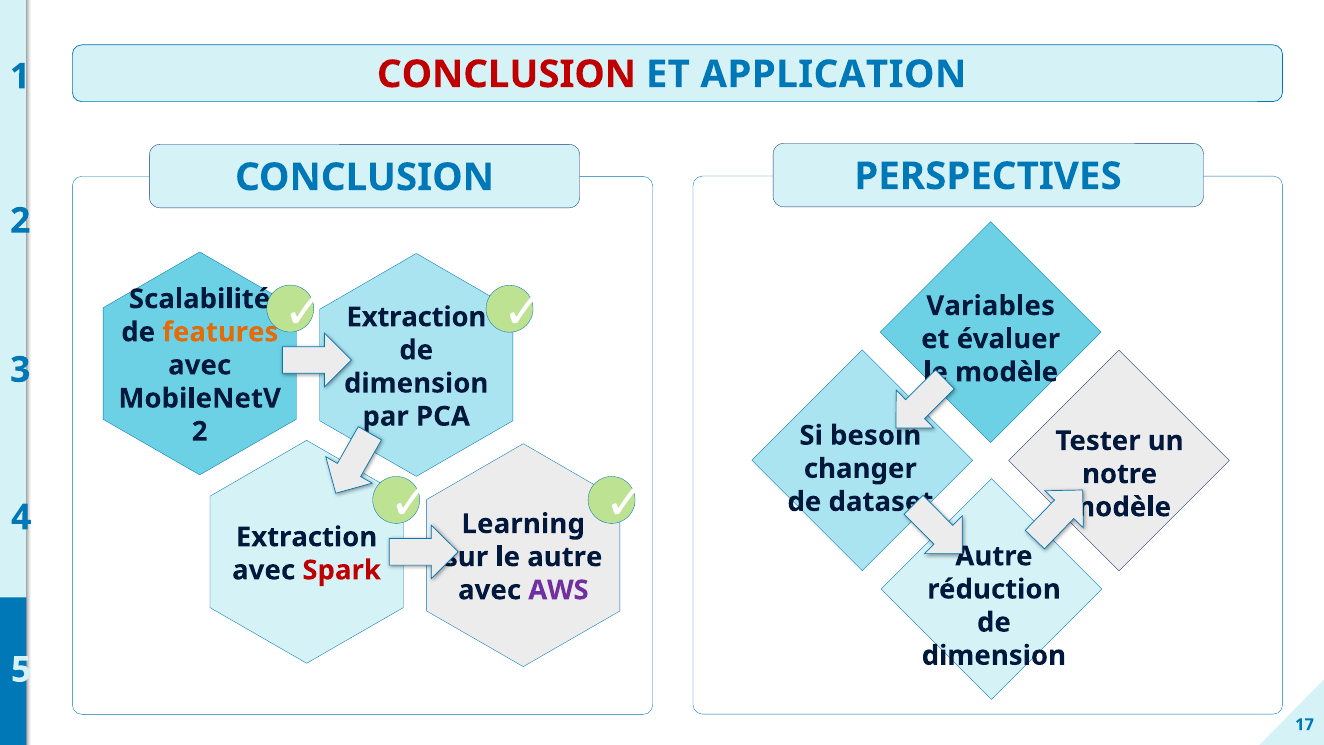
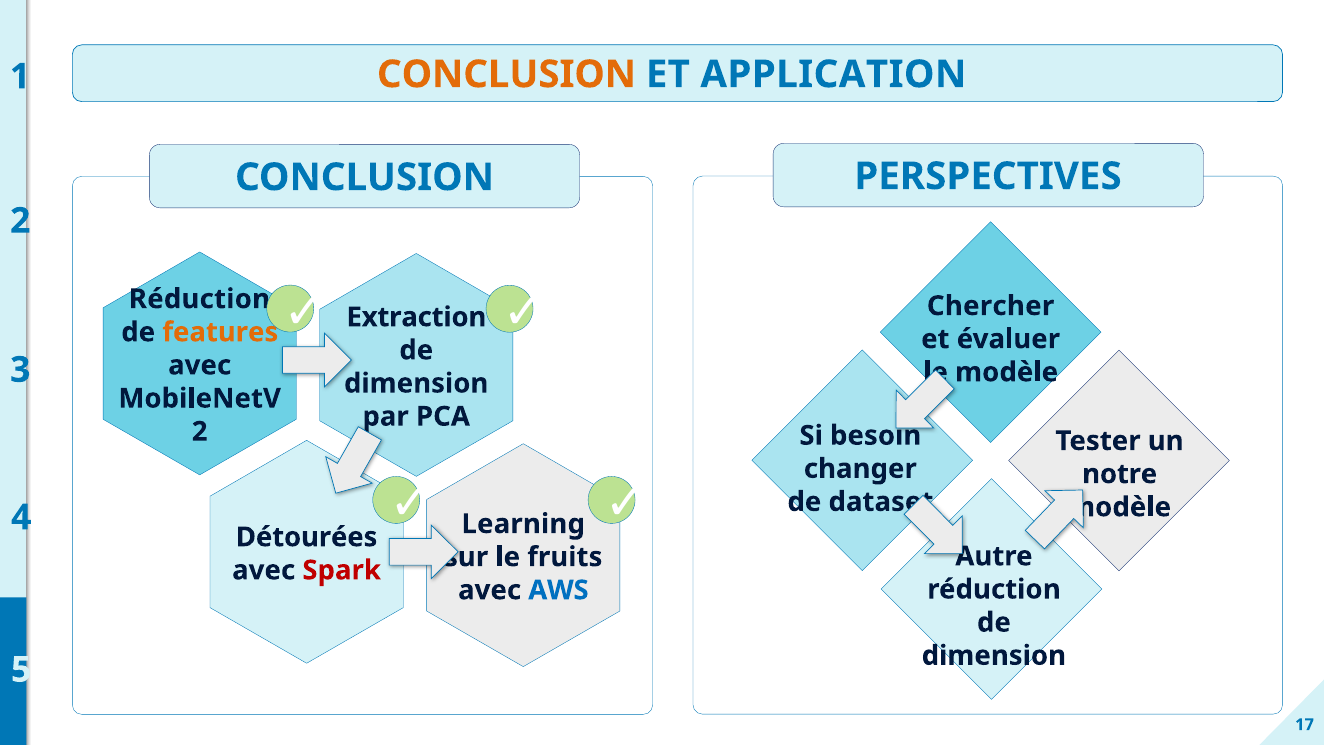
CONCLUSION colour: red -> orange (507, 74)
Scalabilité: Scalabilité -> Réduction (199, 299)
Variables: Variables -> Chercher (991, 306)
Extraction: Extraction -> Détourées (307, 537)
le autre: autre -> fruits (565, 557)
AWS colour: purple -> blue (558, 590)
